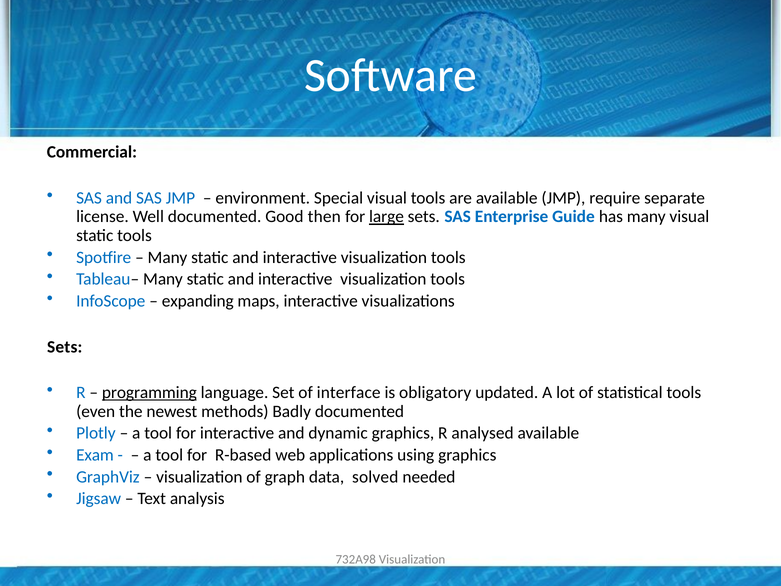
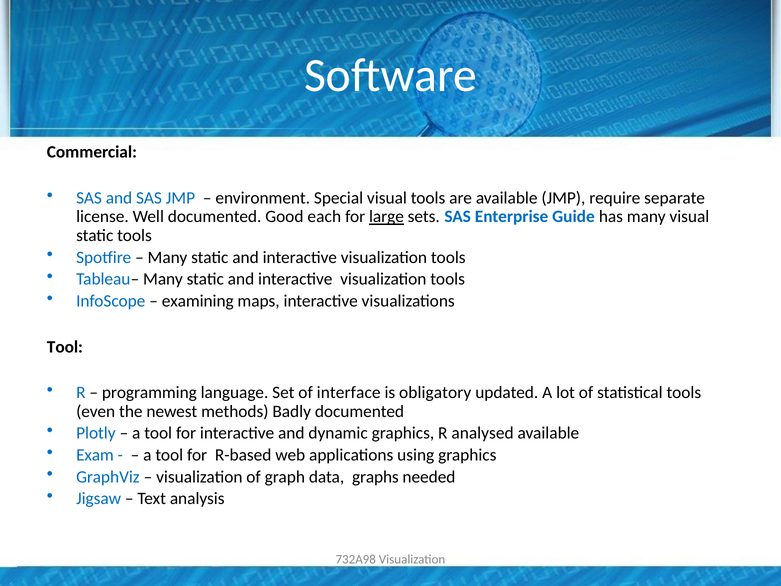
then: then -> each (324, 217)
expanding: expanding -> examining (198, 301)
Sets: Sets -> Tool (65, 347)
programming underline: present -> none (149, 392)
solved: solved -> graphs (375, 477)
